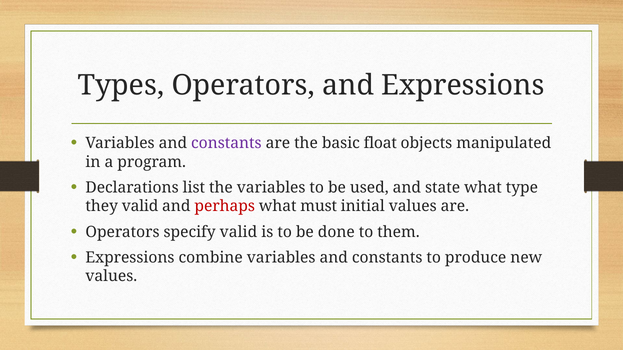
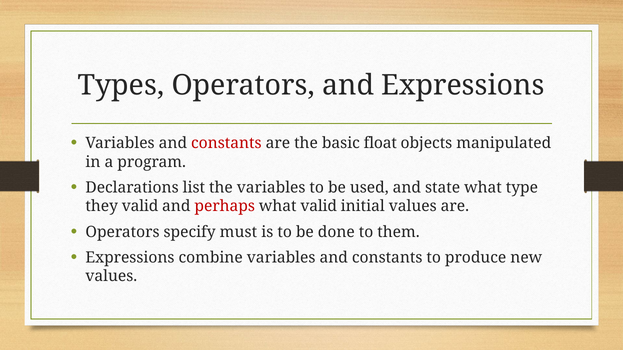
constants colour: purple -> red (226, 143)
what must: must -> valid (319, 207)
specify valid: valid -> must (238, 232)
